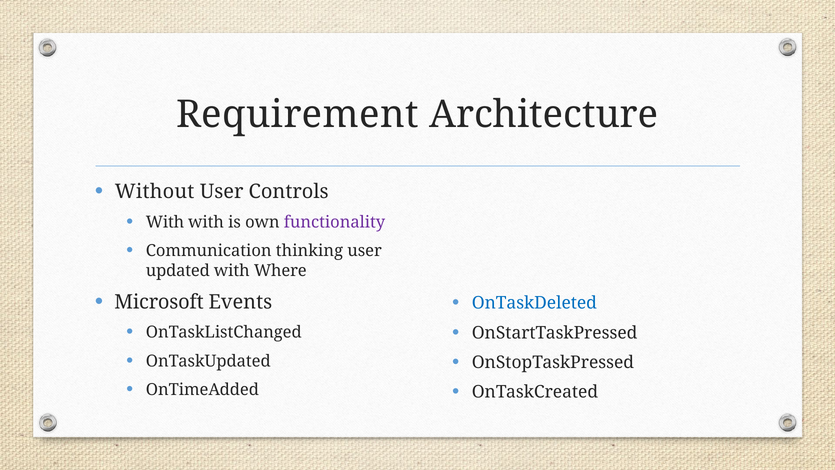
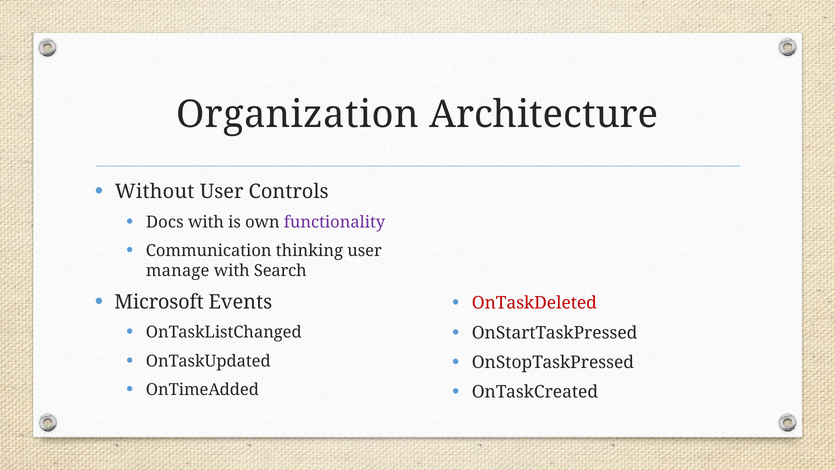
Requirement: Requirement -> Organization (297, 115)
With: With -> Docs (165, 222)
updated: updated -> manage (178, 270)
Where: Where -> Search (280, 270)
OnTaskDeleted colour: blue -> red (534, 303)
